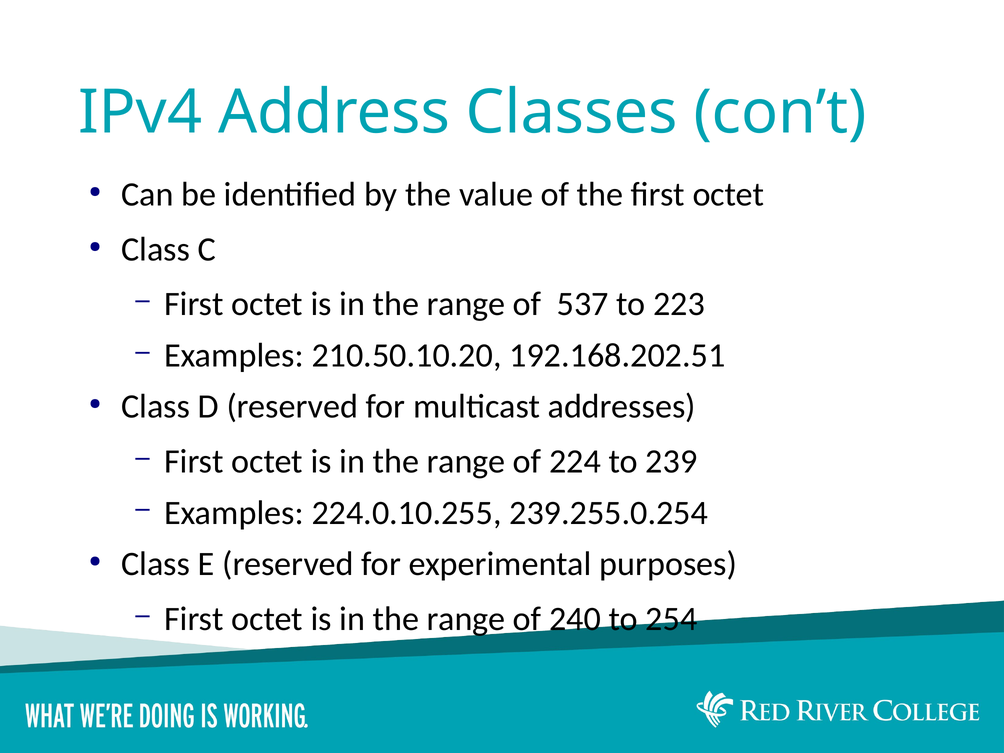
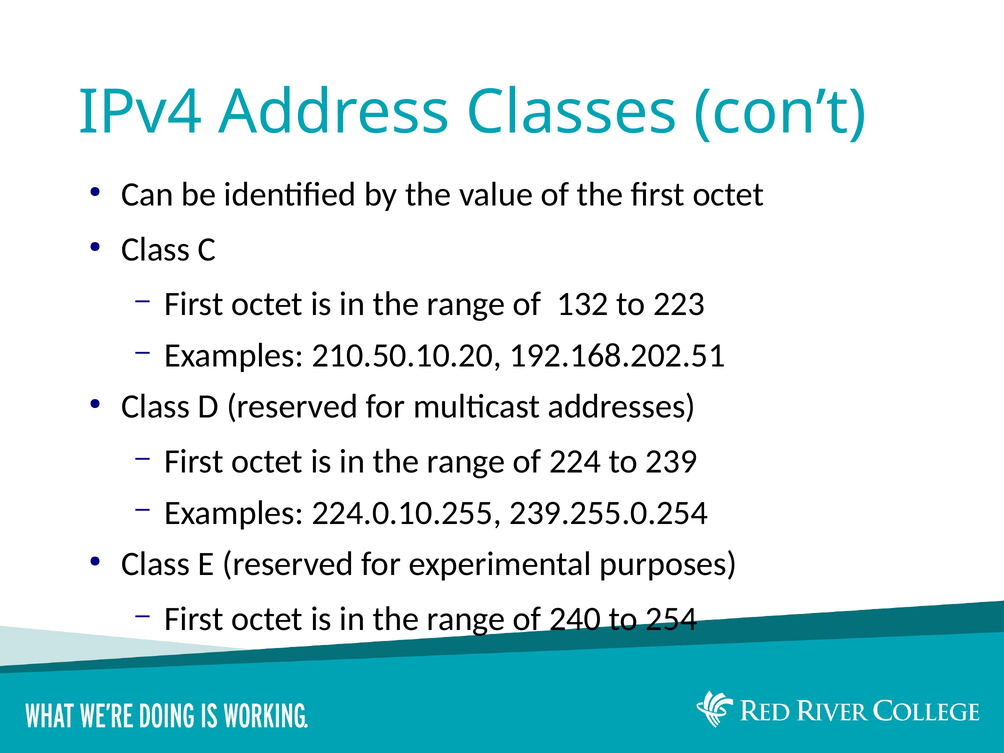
537: 537 -> 132 (583, 304)
